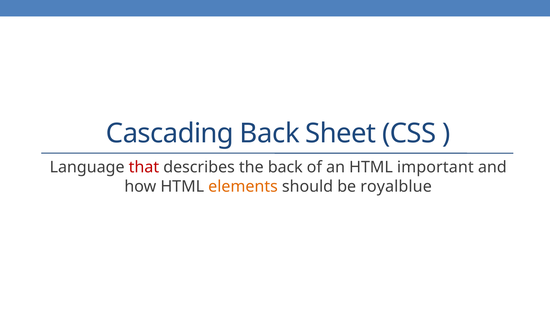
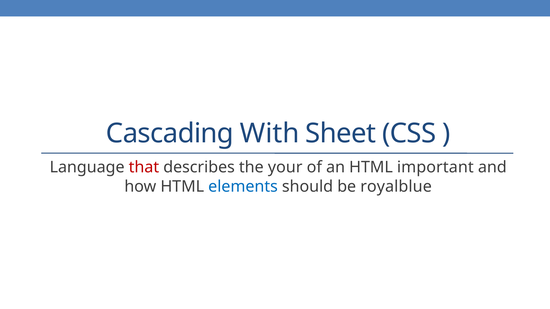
Cascading Back: Back -> With (270, 133)
the back: back -> your (285, 167)
elements colour: orange -> blue (243, 187)
